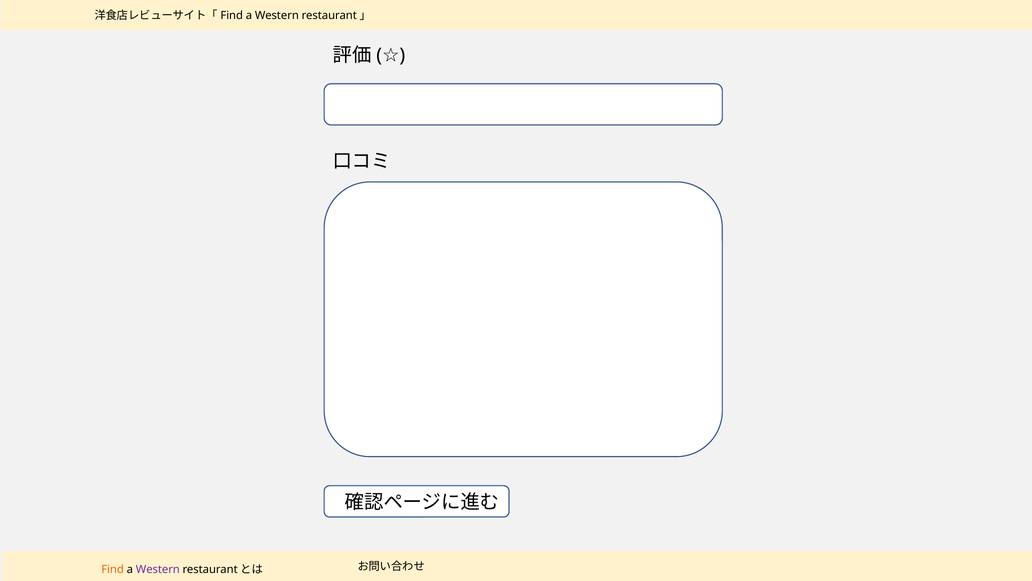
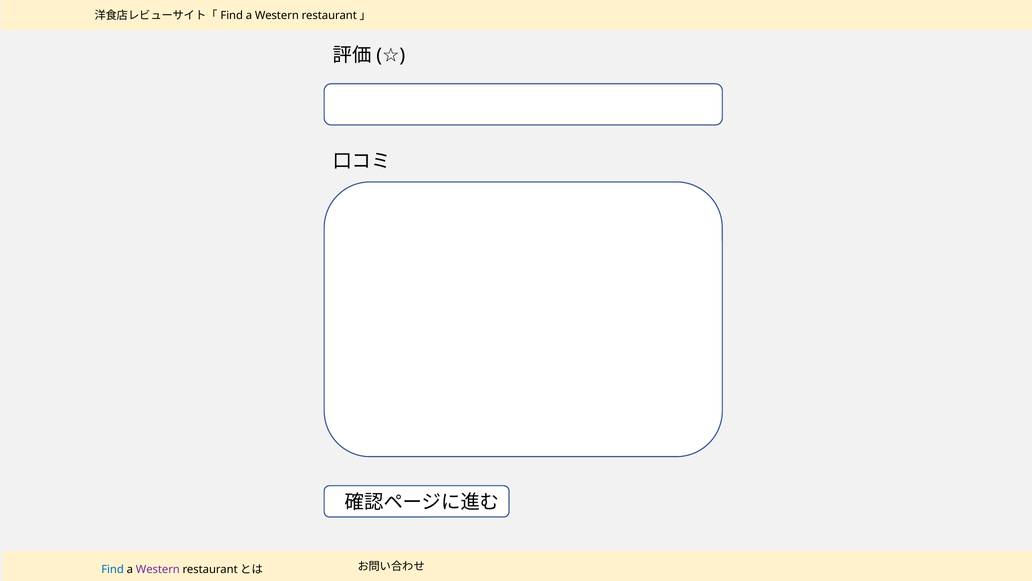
Find colour: orange -> blue (113, 569)
